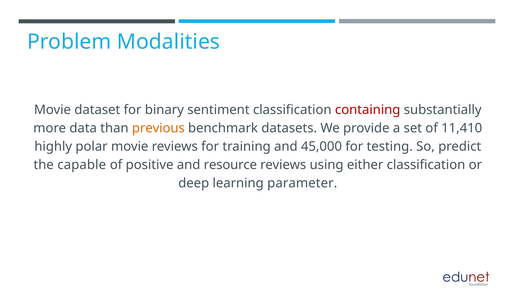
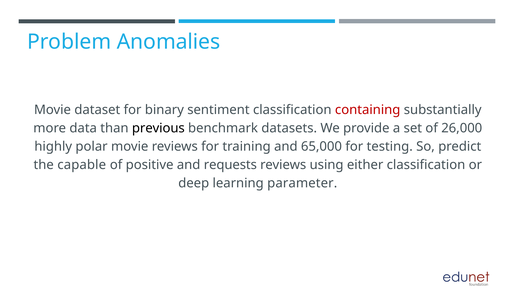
Modalities: Modalities -> Anomalies (169, 42)
previous colour: orange -> black (158, 128)
11,410: 11,410 -> 26,000 (462, 128)
45,000: 45,000 -> 65,000 (321, 147)
resource: resource -> requests (230, 165)
